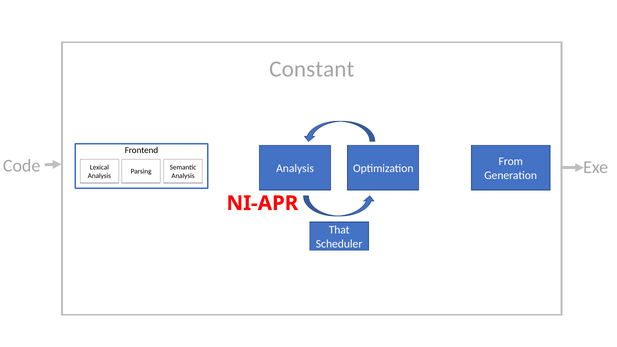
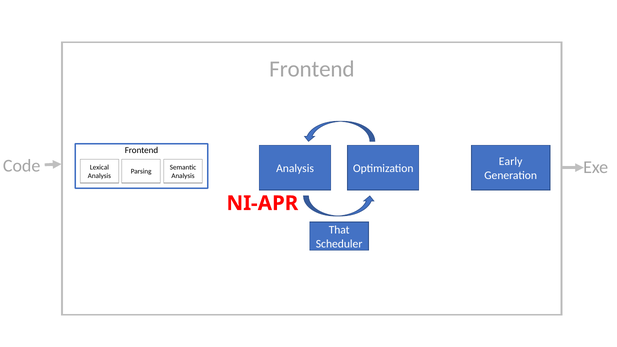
Constant: Constant -> Frontend (312, 69)
From: From -> Early (511, 161)
